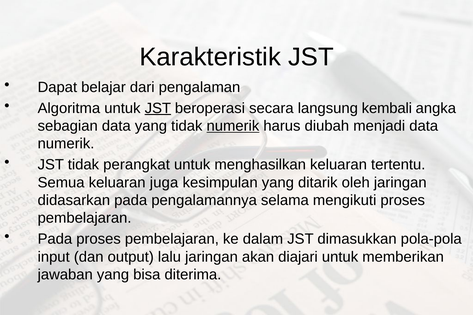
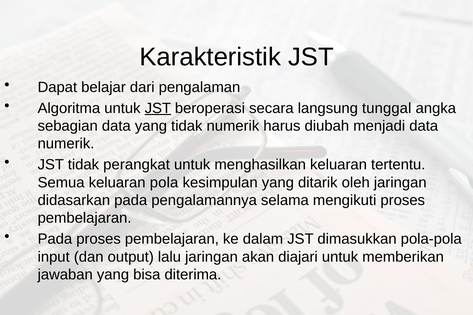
kembali: kembali -> tunggal (387, 108)
numerik underline: present -> none (233, 126)
juga: juga -> pola (164, 183)
